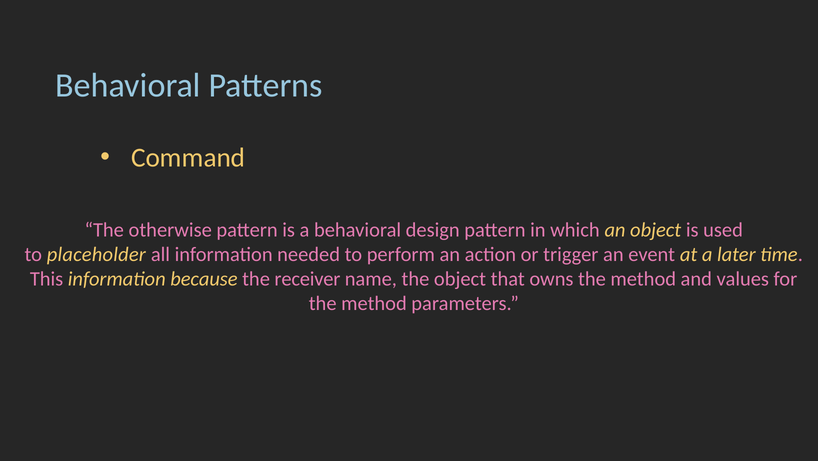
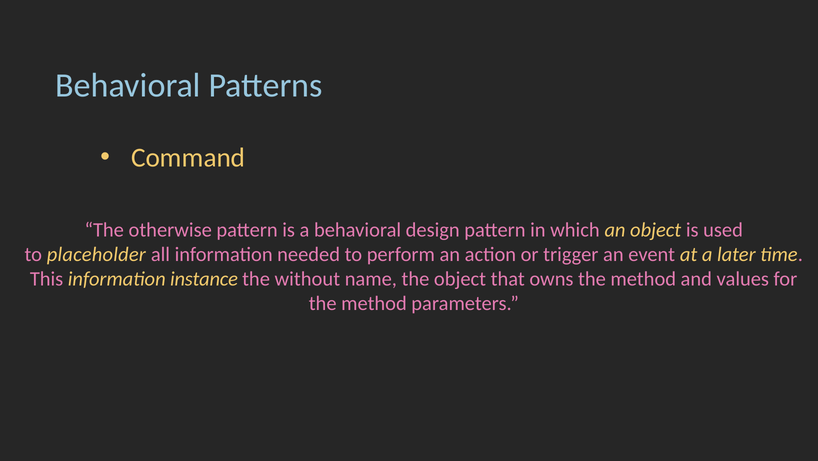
because: because -> instance (204, 279)
receiver: receiver -> without (307, 279)
